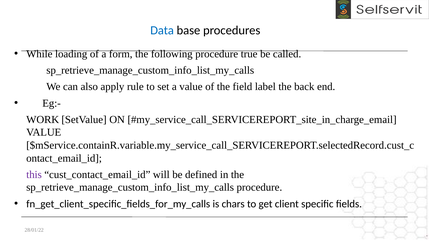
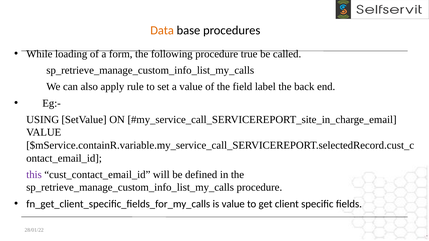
Data colour: blue -> orange (162, 31)
WORK: WORK -> USING (43, 120)
is chars: chars -> value (233, 204)
